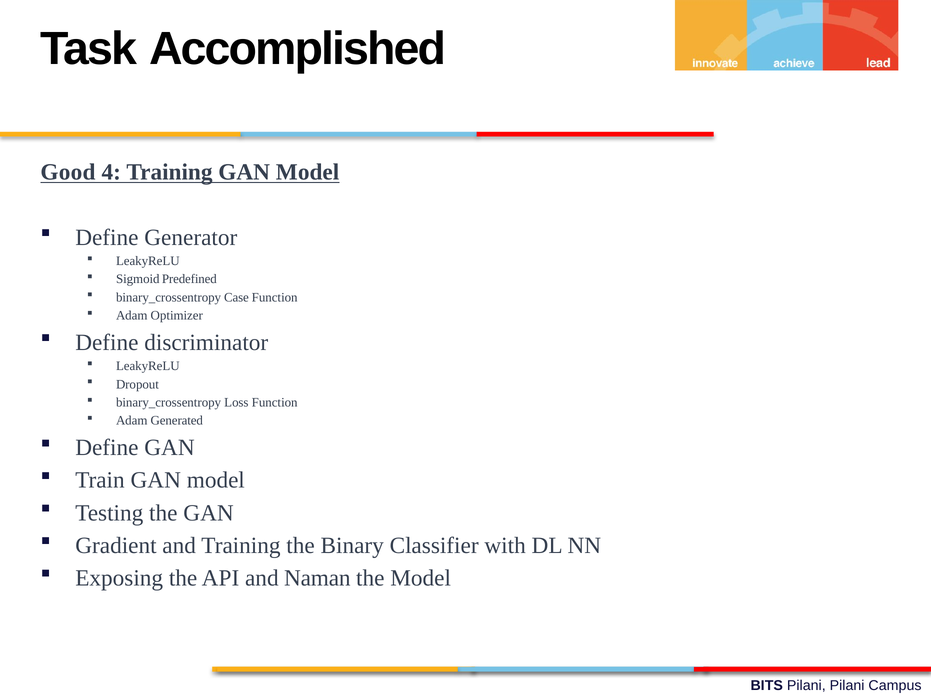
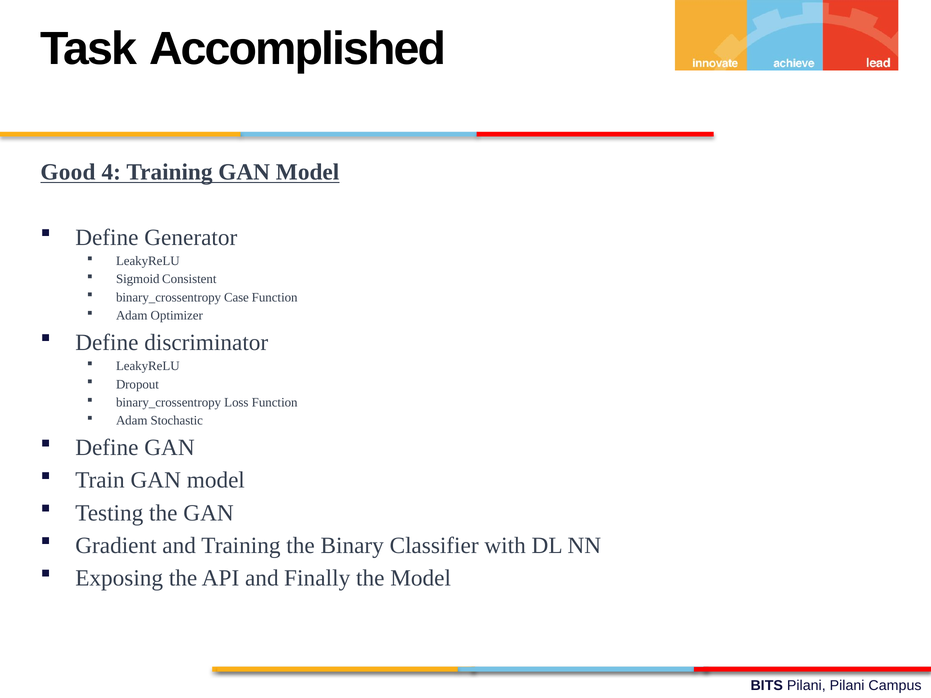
Predefined: Predefined -> Consistent (189, 279)
Generated: Generated -> Stochastic (177, 421)
Naman: Naman -> Finally (317, 578)
